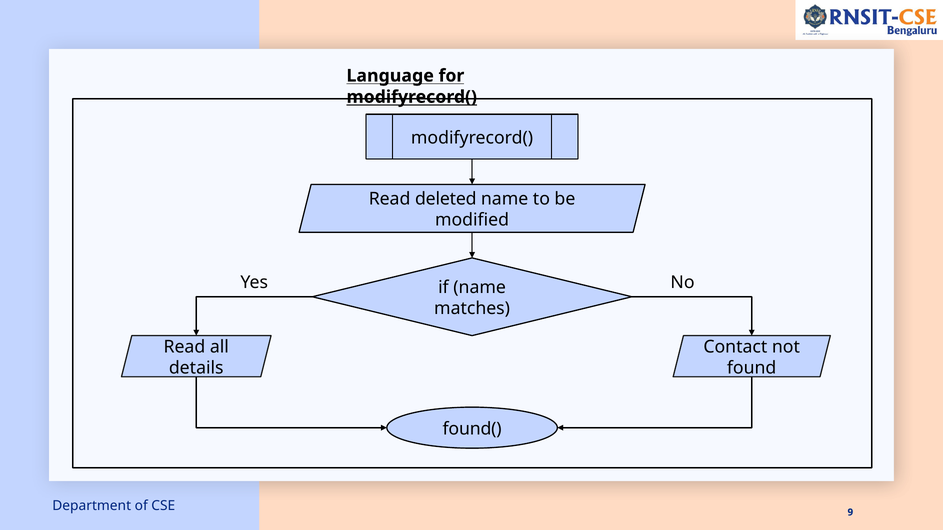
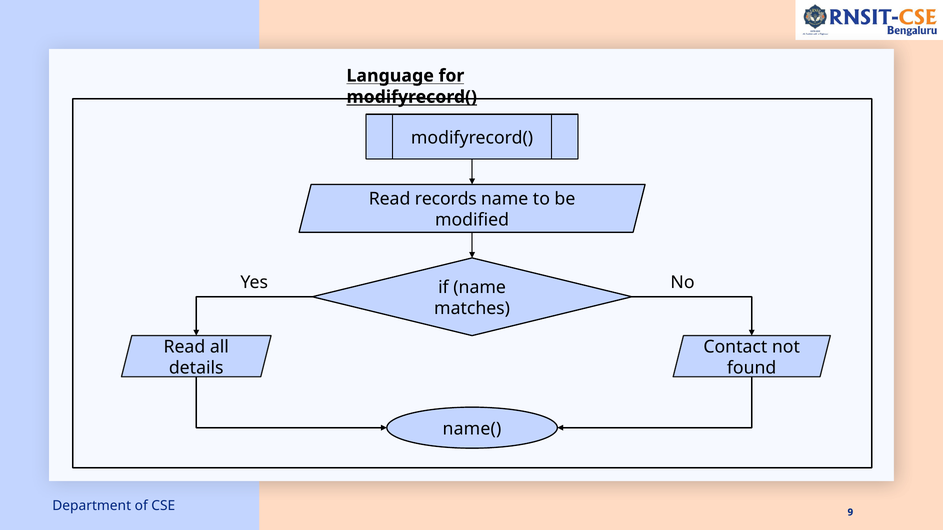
deleted: deleted -> records (446, 199)
found(: found( -> name( (472, 429)
